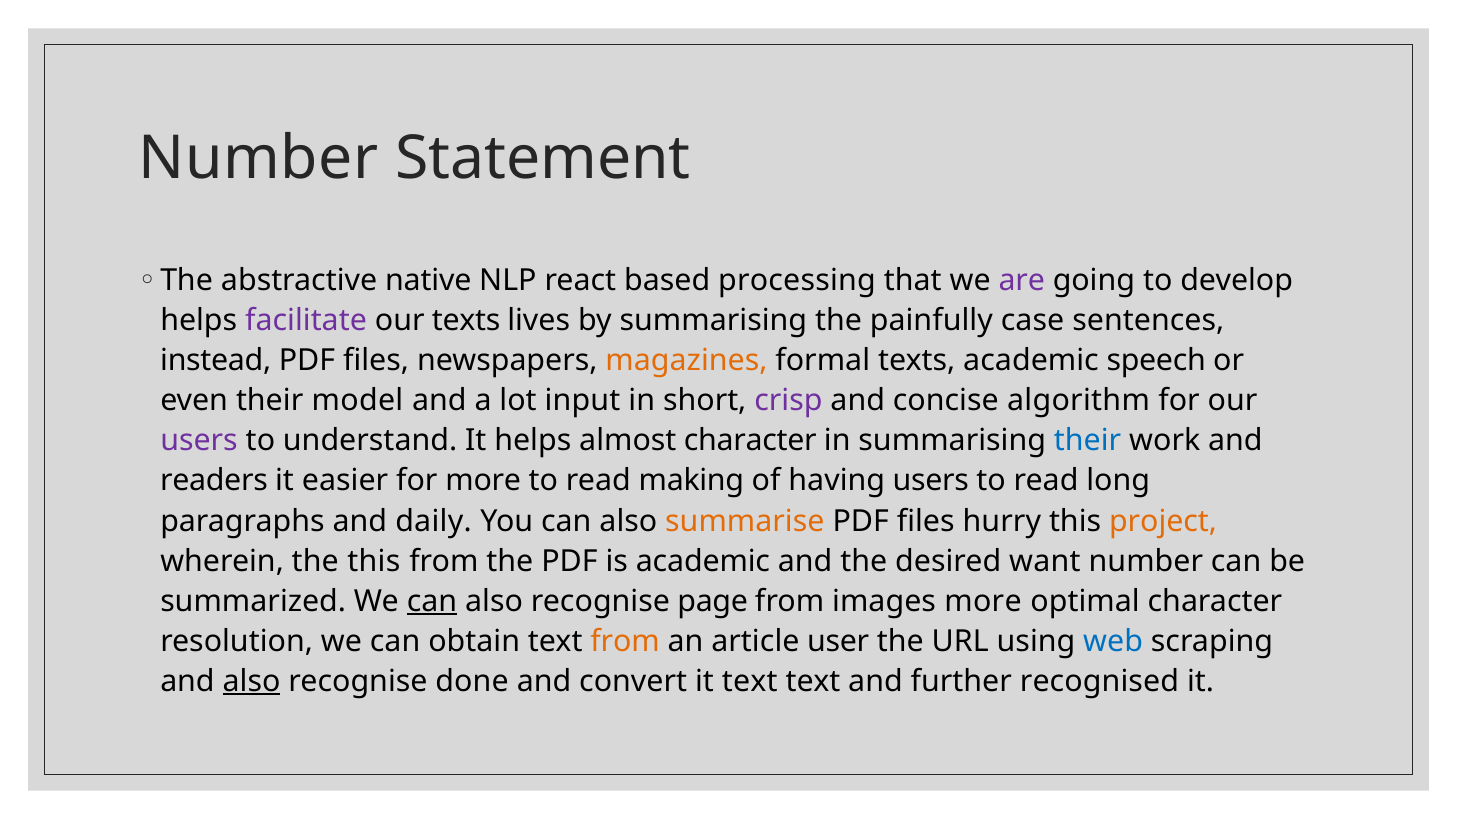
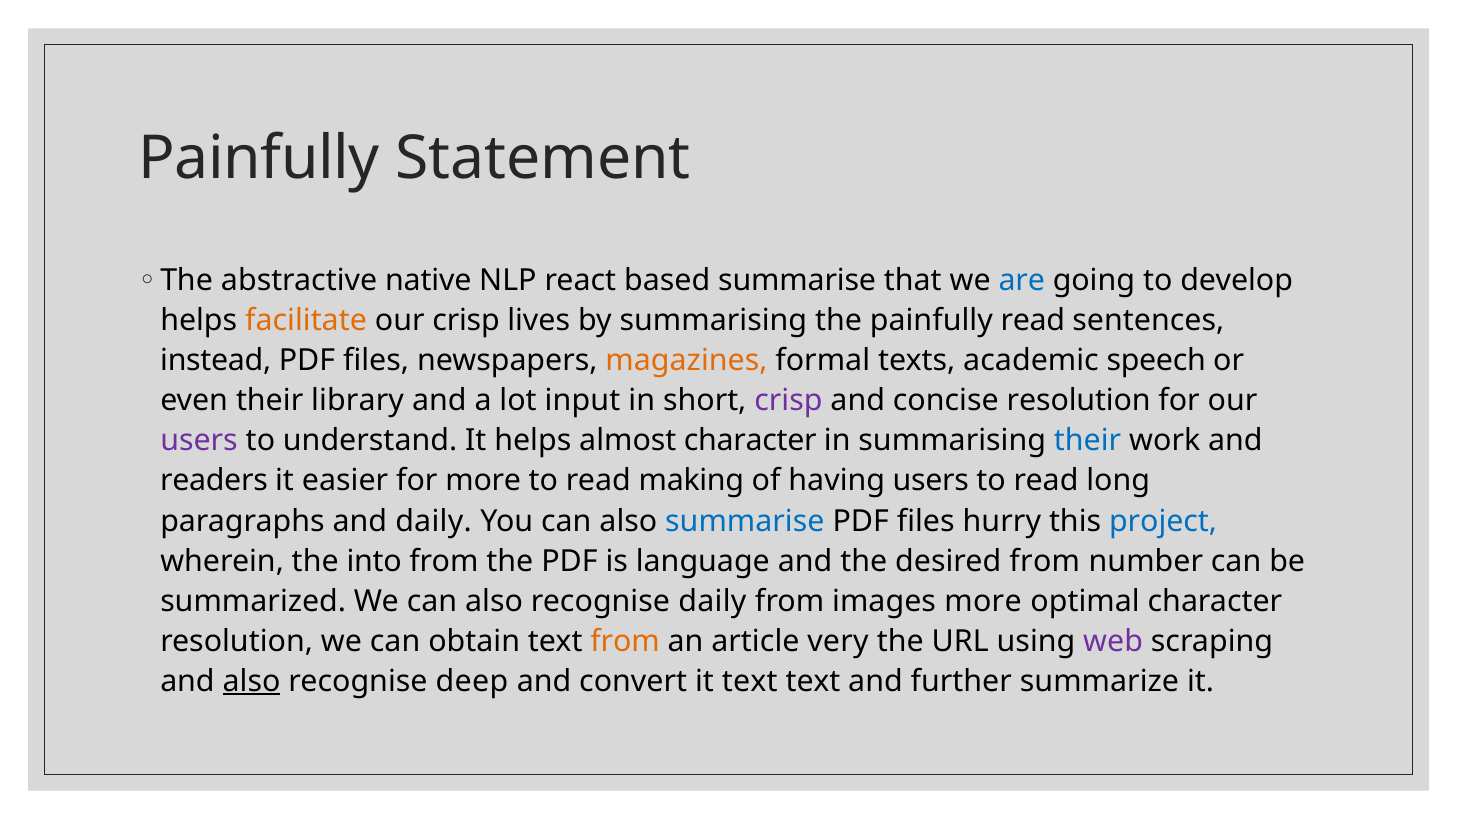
Number: Number -> Painfully (259, 158)
based processing: processing -> summarise (797, 281)
are colour: purple -> blue (1022, 281)
facilitate colour: purple -> orange (306, 321)
our texts: texts -> crisp (466, 321)
painfully case: case -> read (1033, 321)
model: model -> library (358, 401)
concise algorithm: algorithm -> resolution (1079, 401)
summarise colour: orange -> blue (745, 521)
project colour: orange -> blue (1163, 521)
the this: this -> into (374, 561)
is academic: academic -> language (703, 561)
desired want: want -> from (1045, 561)
can underline: present -> none (432, 602)
recognise page: page -> daily (712, 602)
user: user -> very (838, 642)
web colour: blue -> purple (1113, 642)
done: done -> deep (472, 682)
recognised: recognised -> summarize (1099, 682)
